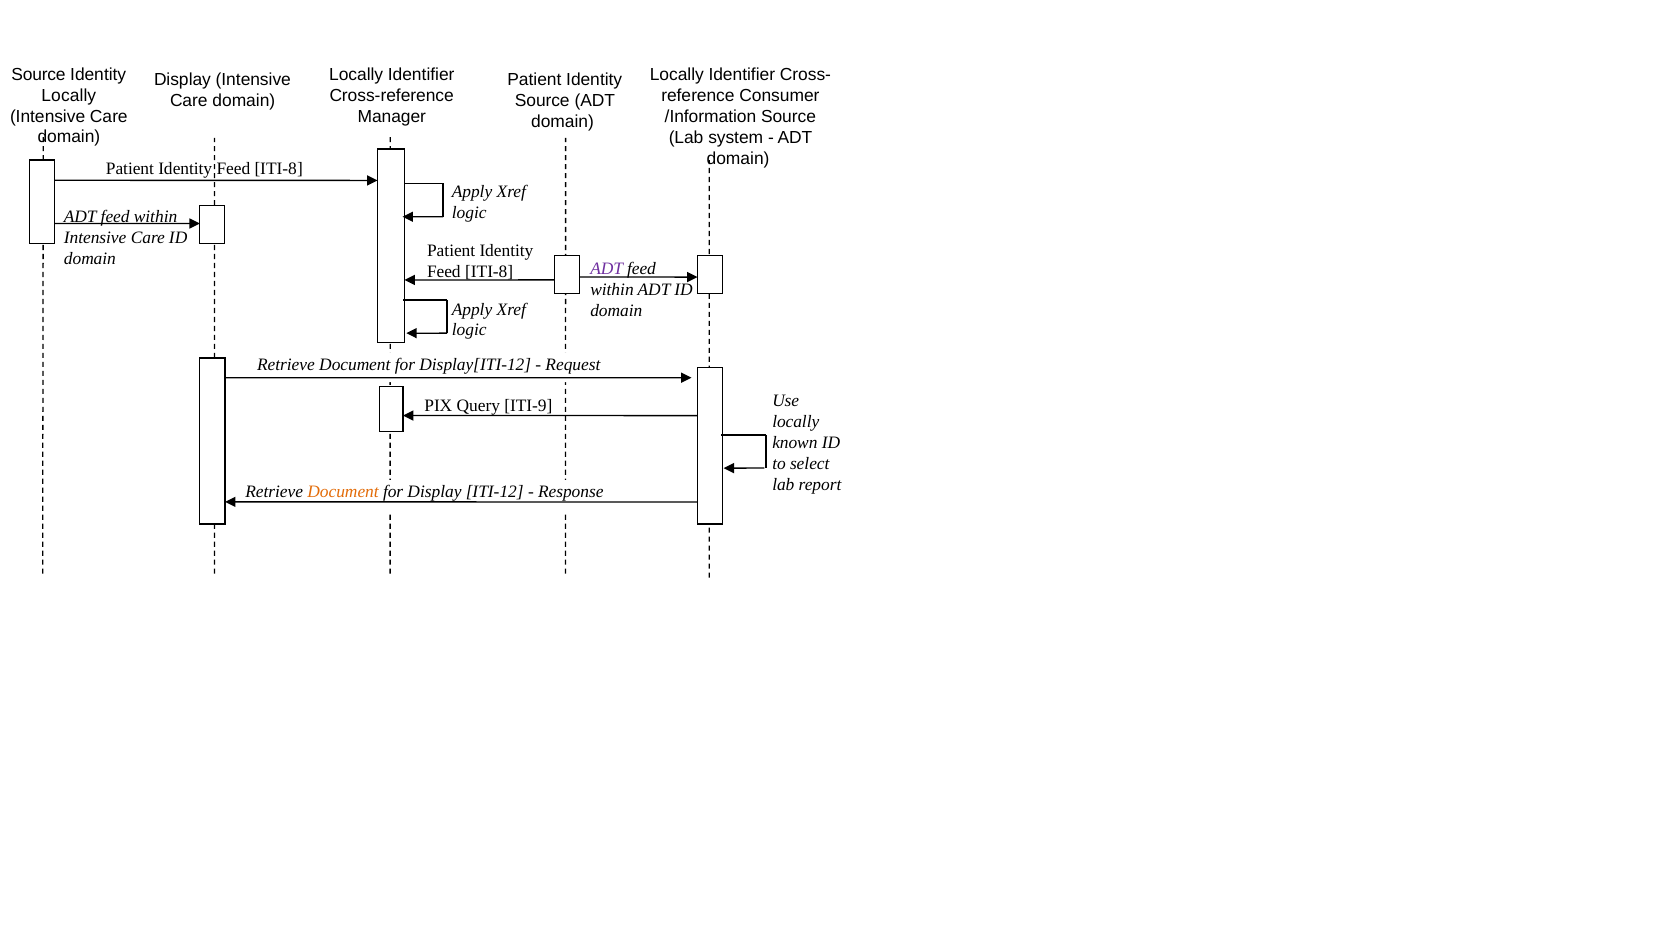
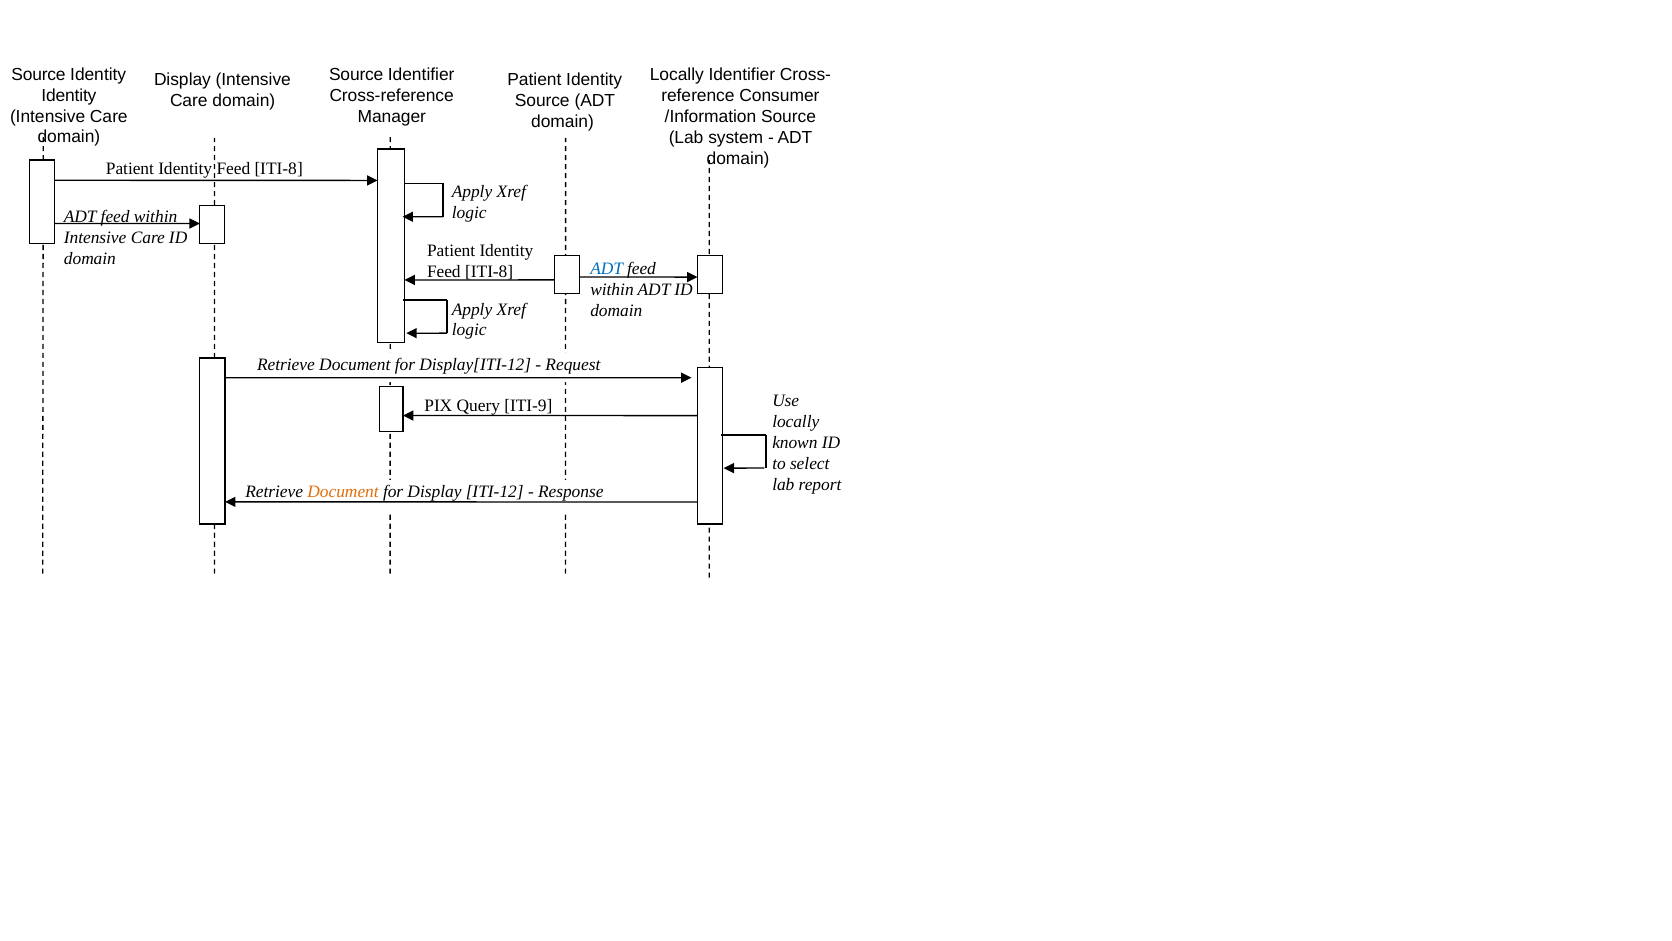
Locally: Locally -> Source (356, 74)
Locally: Locally -> Identity (69, 95)
ADT colour: purple -> blue (607, 269)
